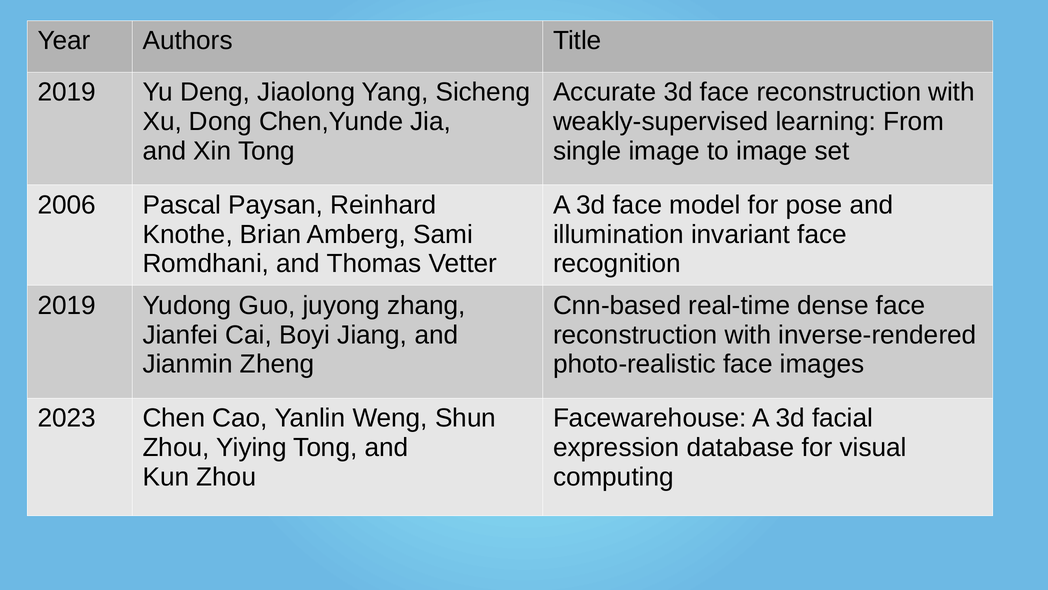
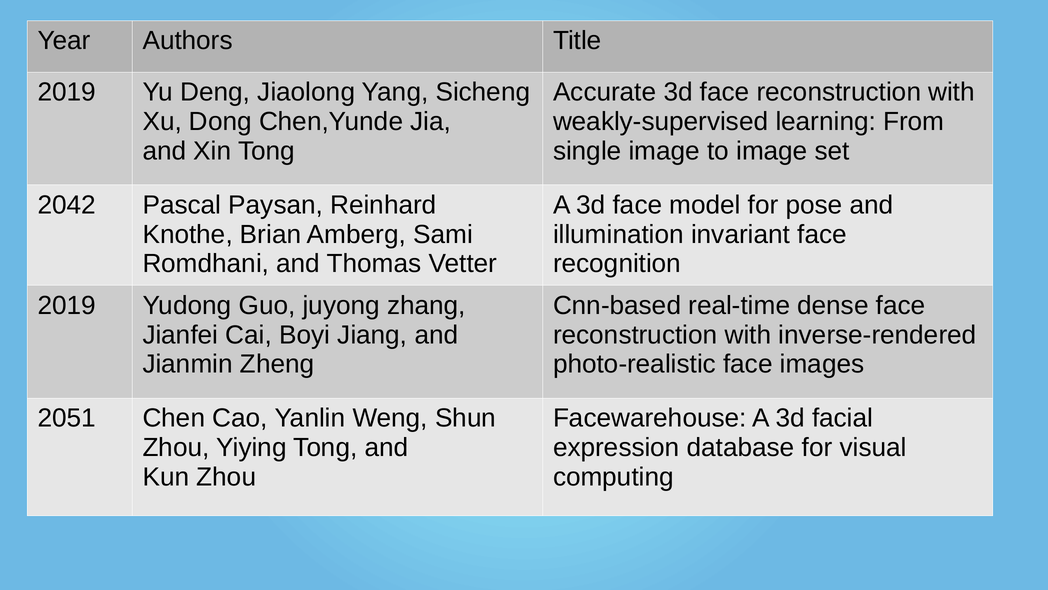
2006: 2006 -> 2042 (67, 205)
2023: 2023 -> 2051 (67, 418)
